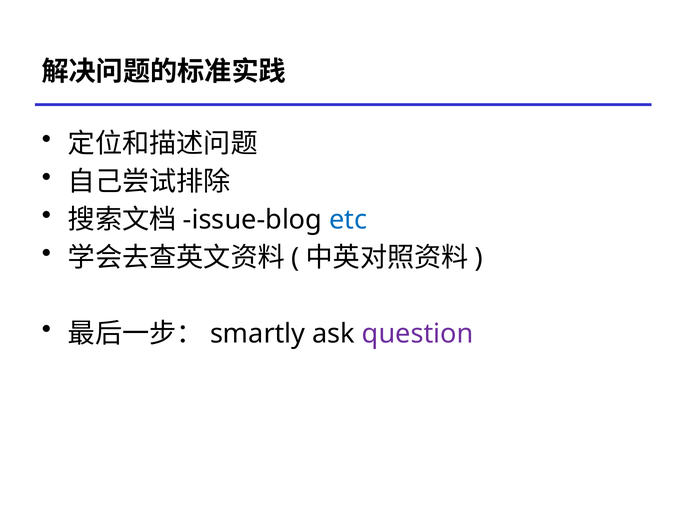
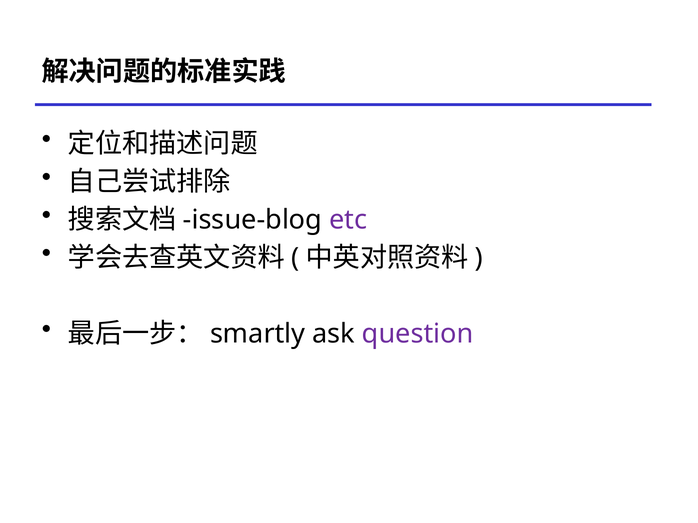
etc colour: blue -> purple (348, 220)
